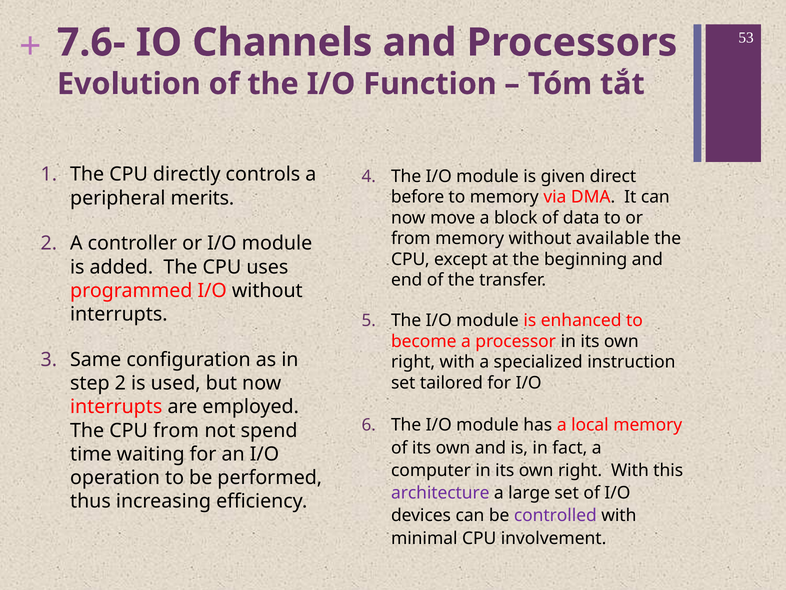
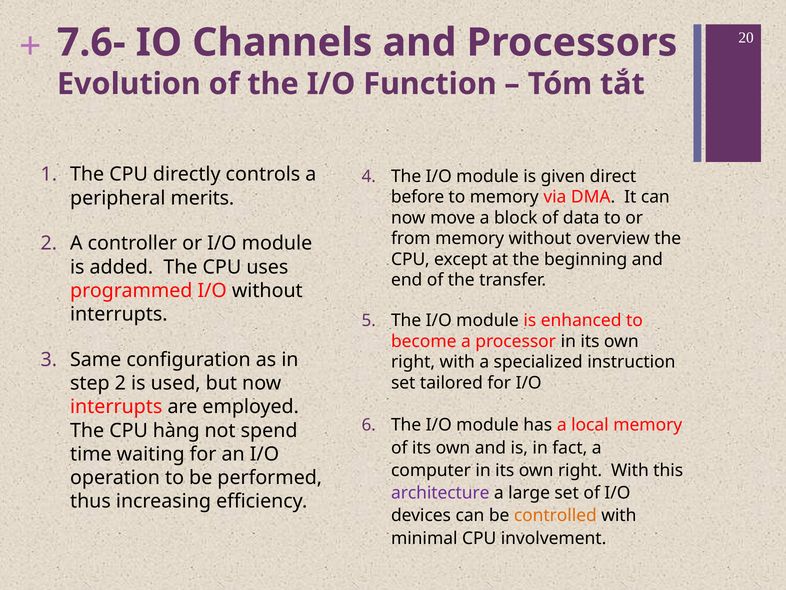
53: 53 -> 20 (746, 38)
available: available -> overview (613, 238)
CPU from: from -> hàng (176, 430)
controlled colour: purple -> orange (555, 515)
